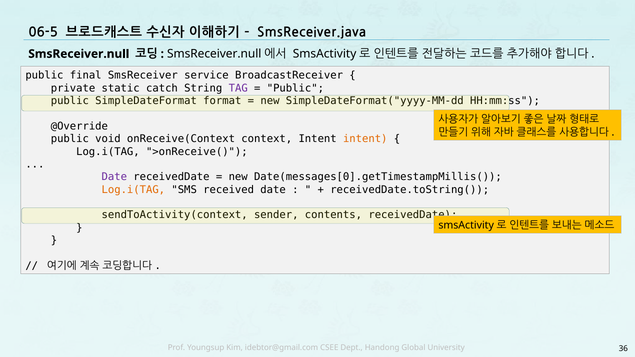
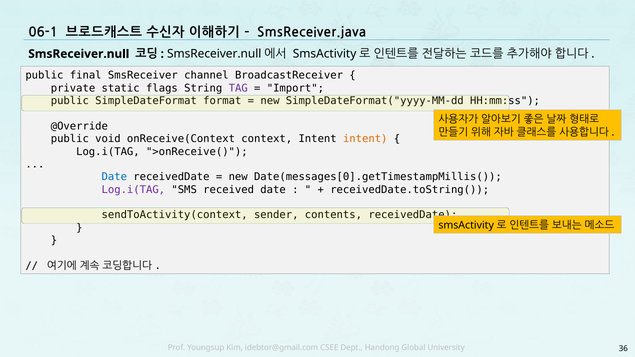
06-5: 06-5 -> 06-1 (43, 33)
service: service -> channel (206, 75)
catch: catch -> flags (162, 88)
Public: Public -> Import (295, 88)
Date colour: purple -> blue (114, 177)
Log.i(TAG colour: orange -> purple (133, 190)
